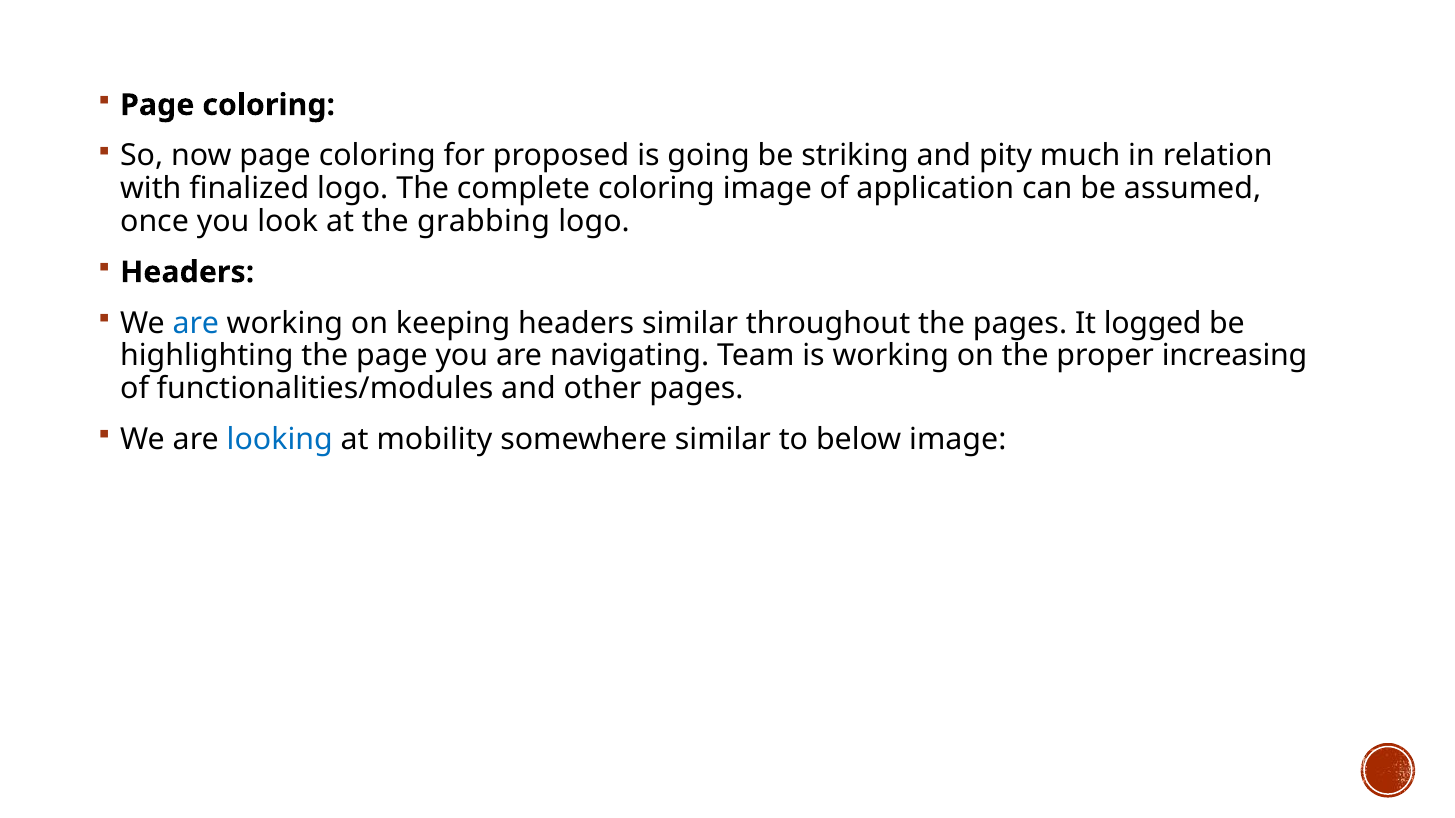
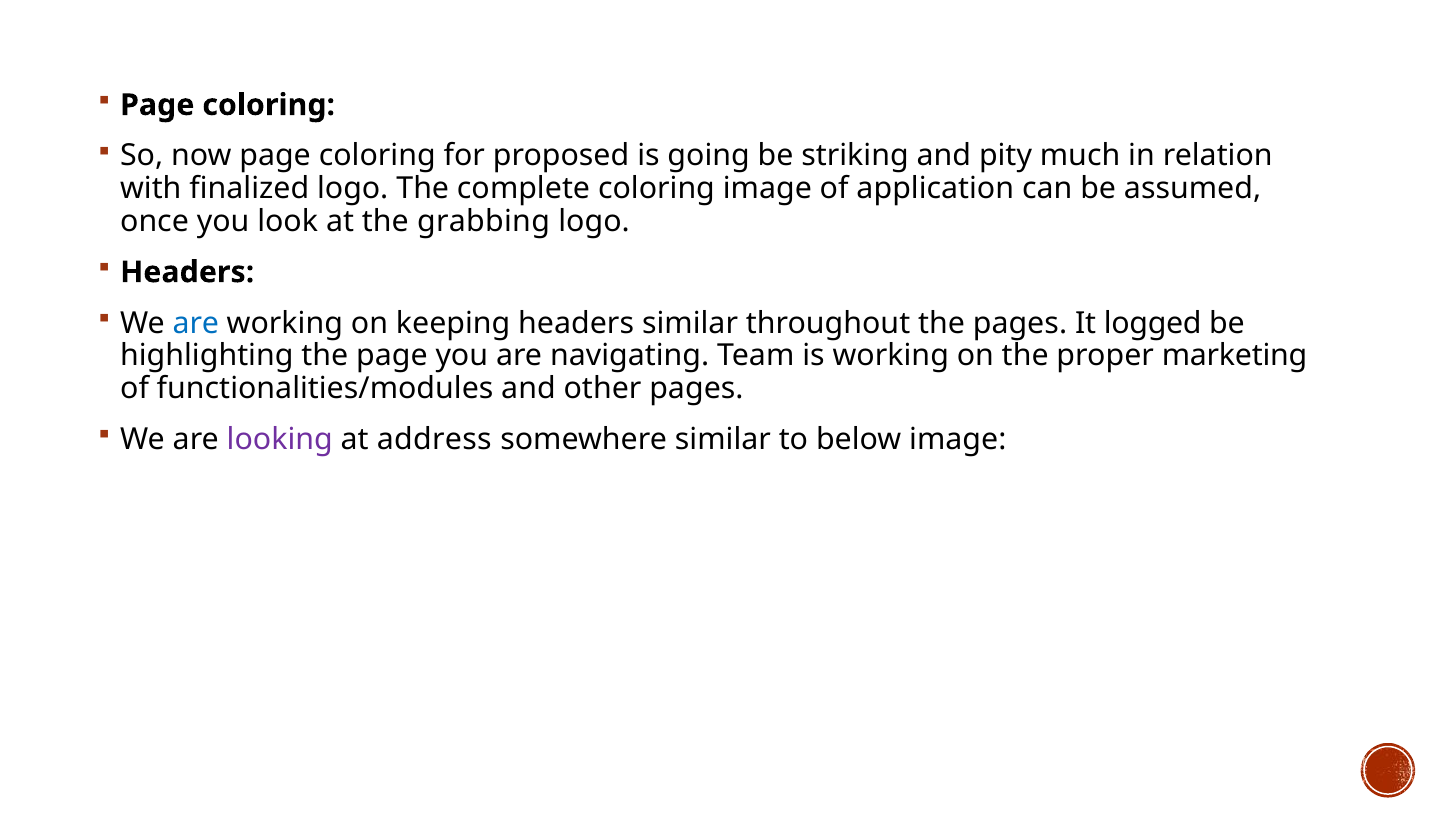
increasing: increasing -> marketing (1235, 356)
looking colour: blue -> purple (280, 440)
mobility: mobility -> address (434, 440)
